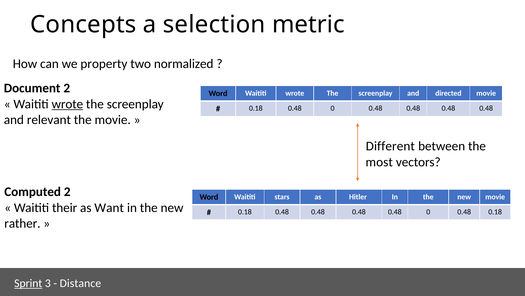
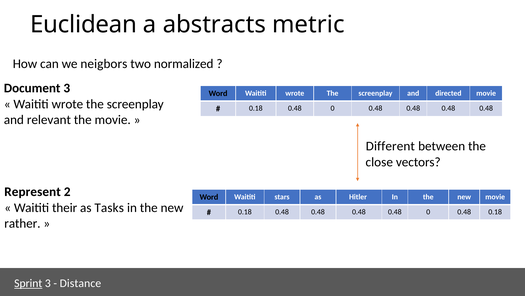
Concepts: Concepts -> Euclidean (84, 24)
selection: selection -> abstracts (214, 24)
property: property -> neigbors (104, 64)
Document 2: 2 -> 3 (67, 88)
wrote underline: present -> none (67, 104)
most: most -> close (379, 162)
Computed: Computed -> Represent (33, 191)
Want: Want -> Tasks (109, 207)
